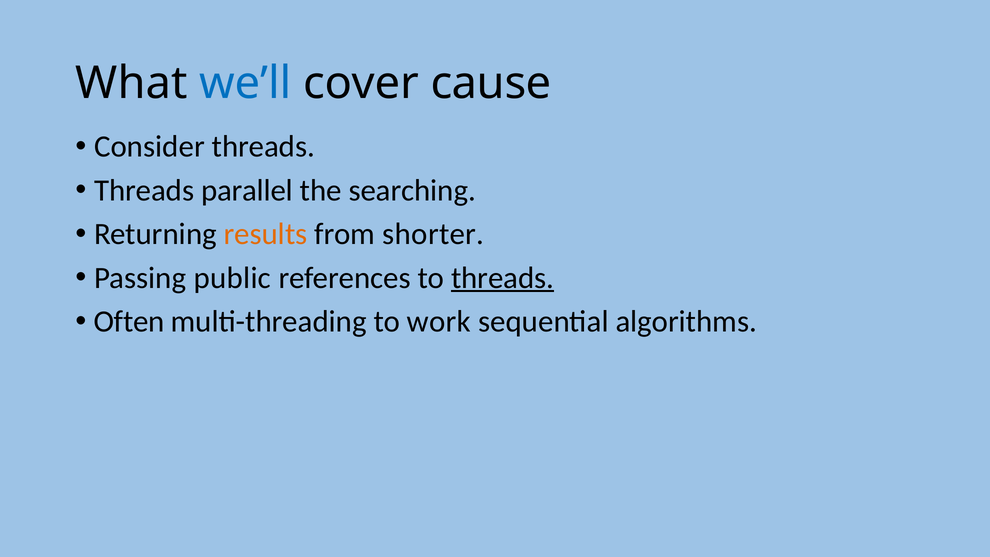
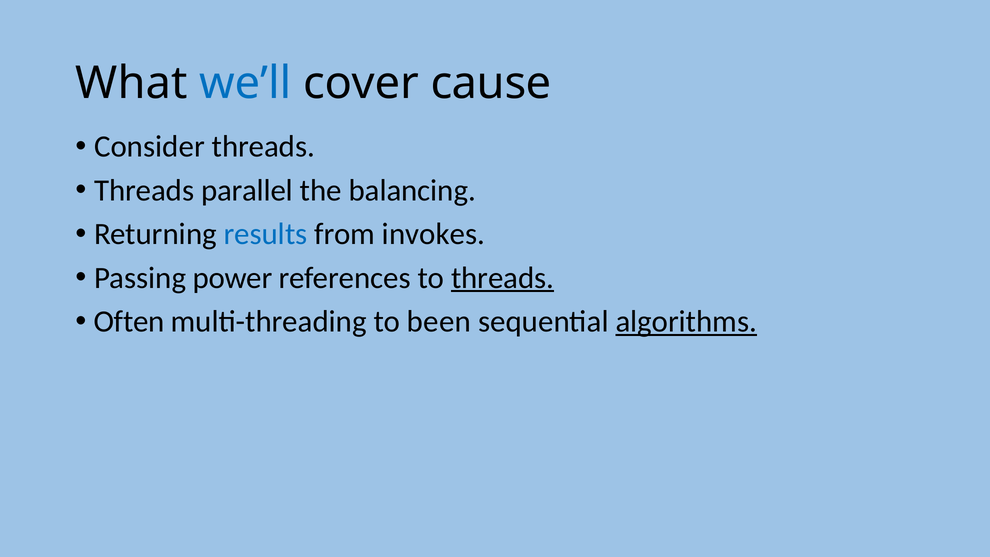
searching: searching -> balancing (412, 190)
results colour: orange -> blue (266, 234)
shorter: shorter -> invokes (434, 234)
public: public -> power (233, 278)
work: work -> been (439, 321)
algorithms underline: none -> present (686, 321)
